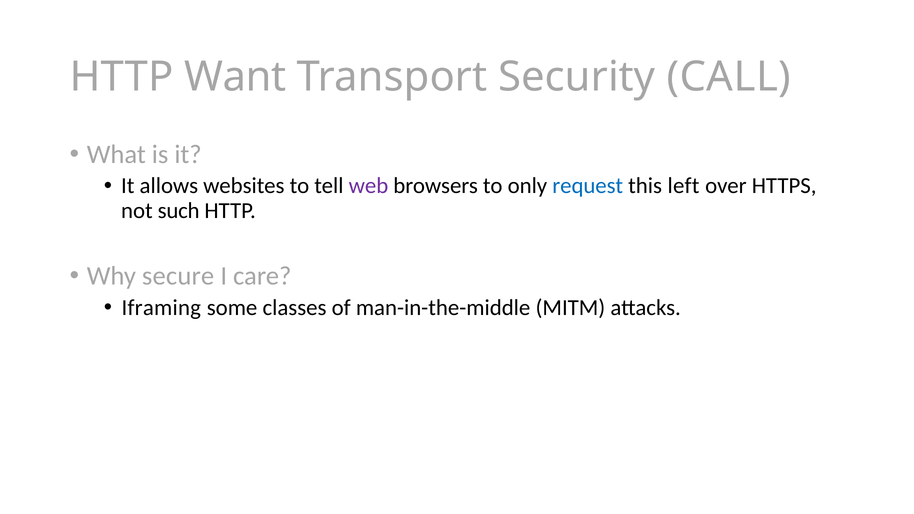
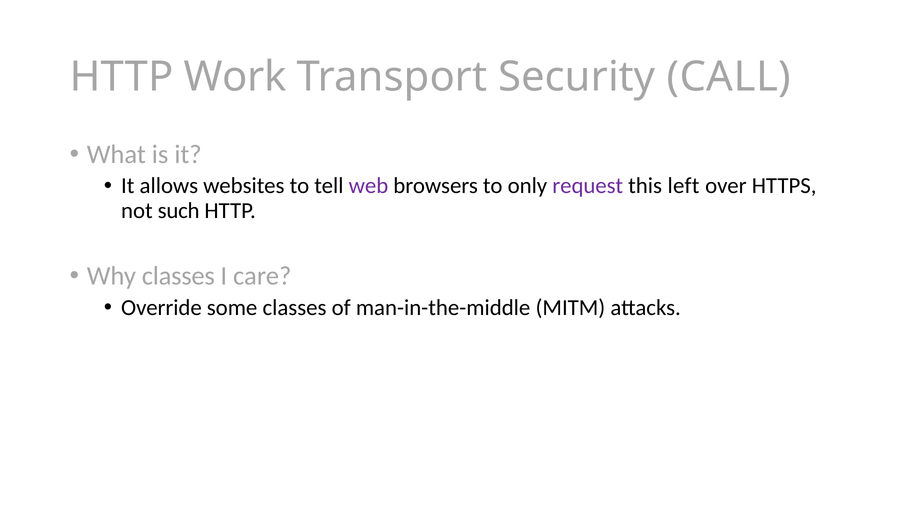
Want: Want -> Work (235, 77)
request colour: blue -> purple (588, 186)
Why secure: secure -> classes (178, 276)
Iframing: Iframing -> Override (161, 308)
